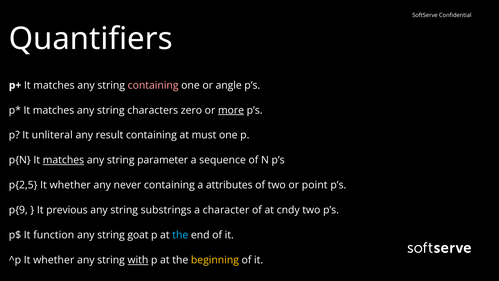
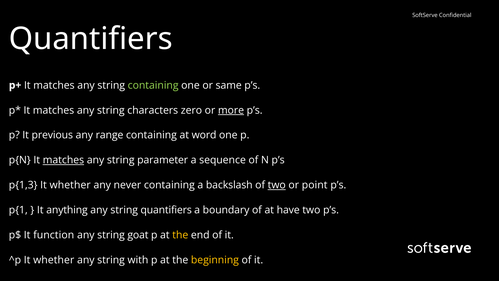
containing colour: pink -> light green (153, 85)
angle: angle -> same (229, 85)
unliteral: unliteral -> previous (52, 135)
result: result -> range (110, 135)
must: must -> word (204, 135)
p{2,5: p{2,5 -> p{1,3 (23, 185)
attributes: attributes -> backslash (229, 185)
two underline: none -> present (277, 185)
p{9: p{9 -> p{1 (18, 210)
previous: previous -> anything (67, 210)
string substrings: substrings -> quantifiers (166, 210)
character: character -> boundary (226, 210)
cndy: cndy -> have (288, 210)
the colour: light blue -> yellow (180, 235)
with underline: present -> none (138, 260)
